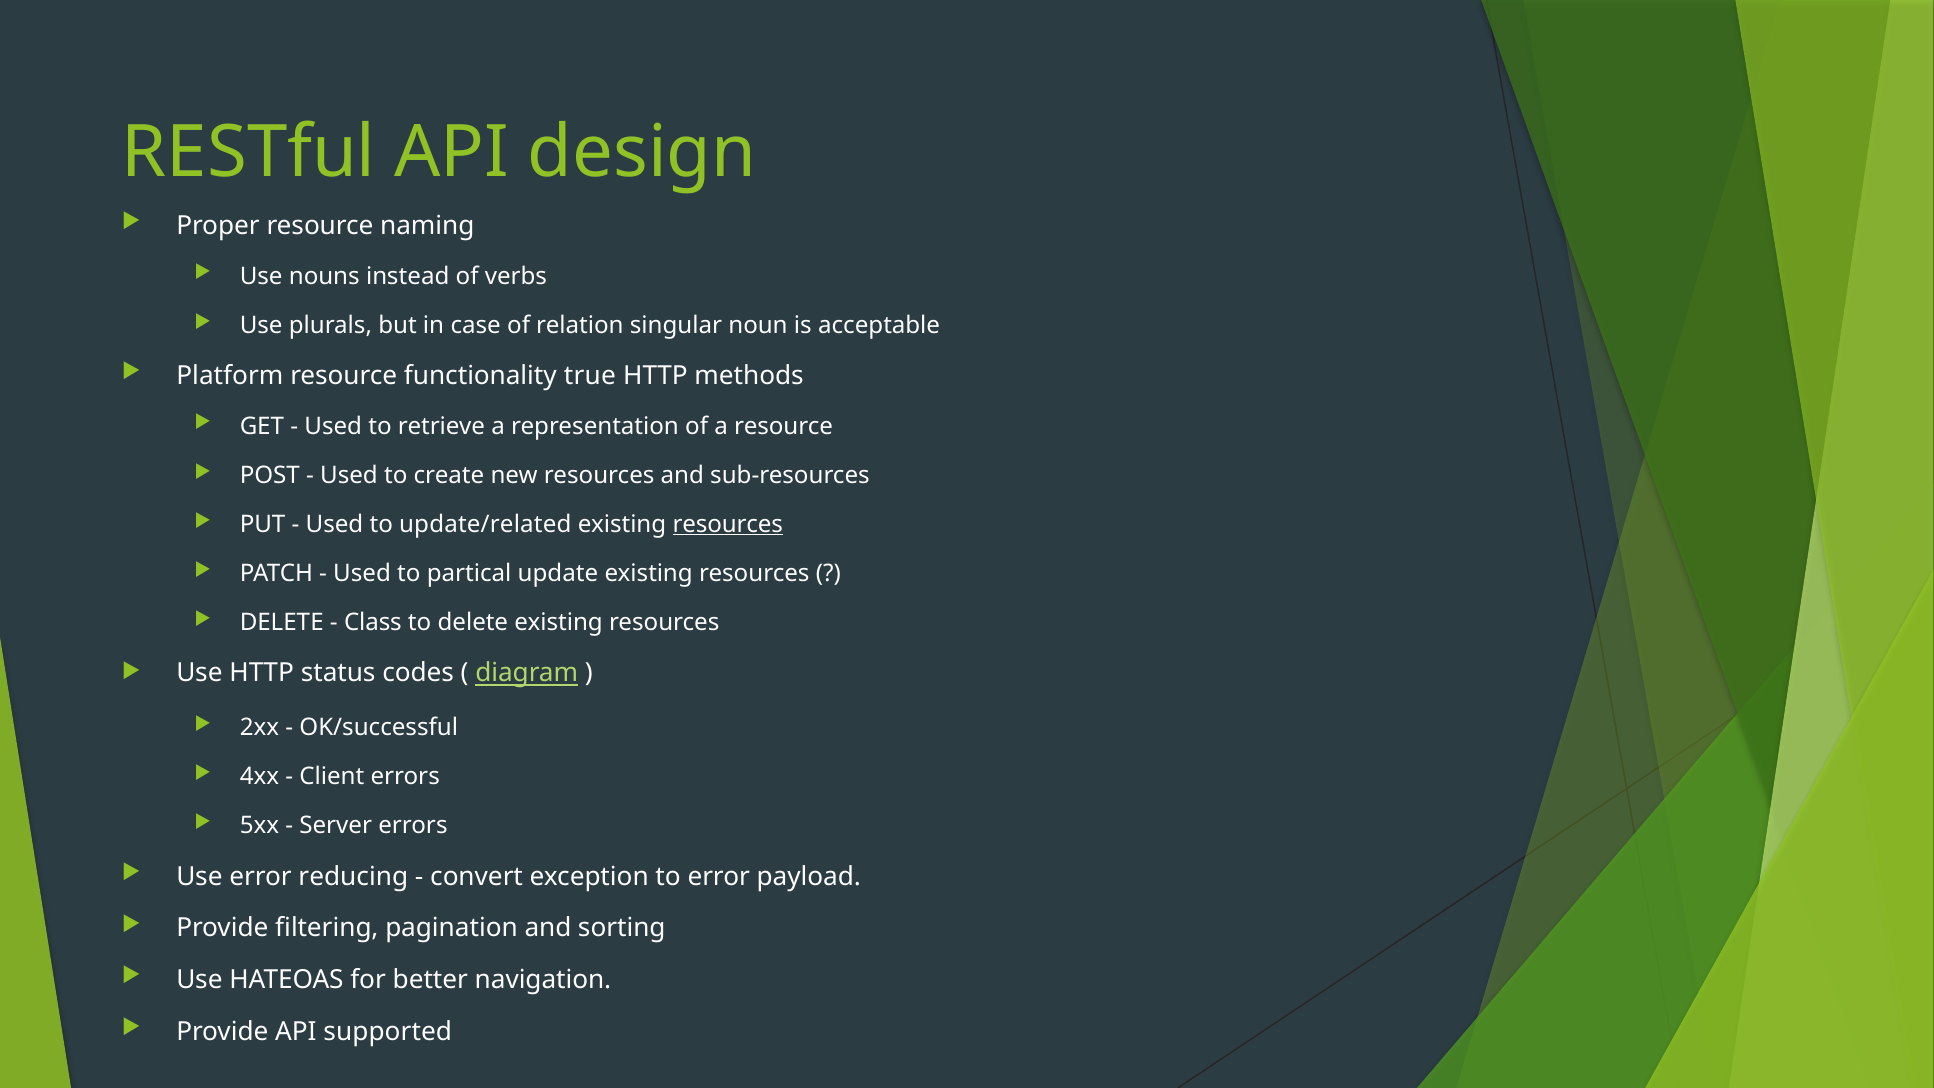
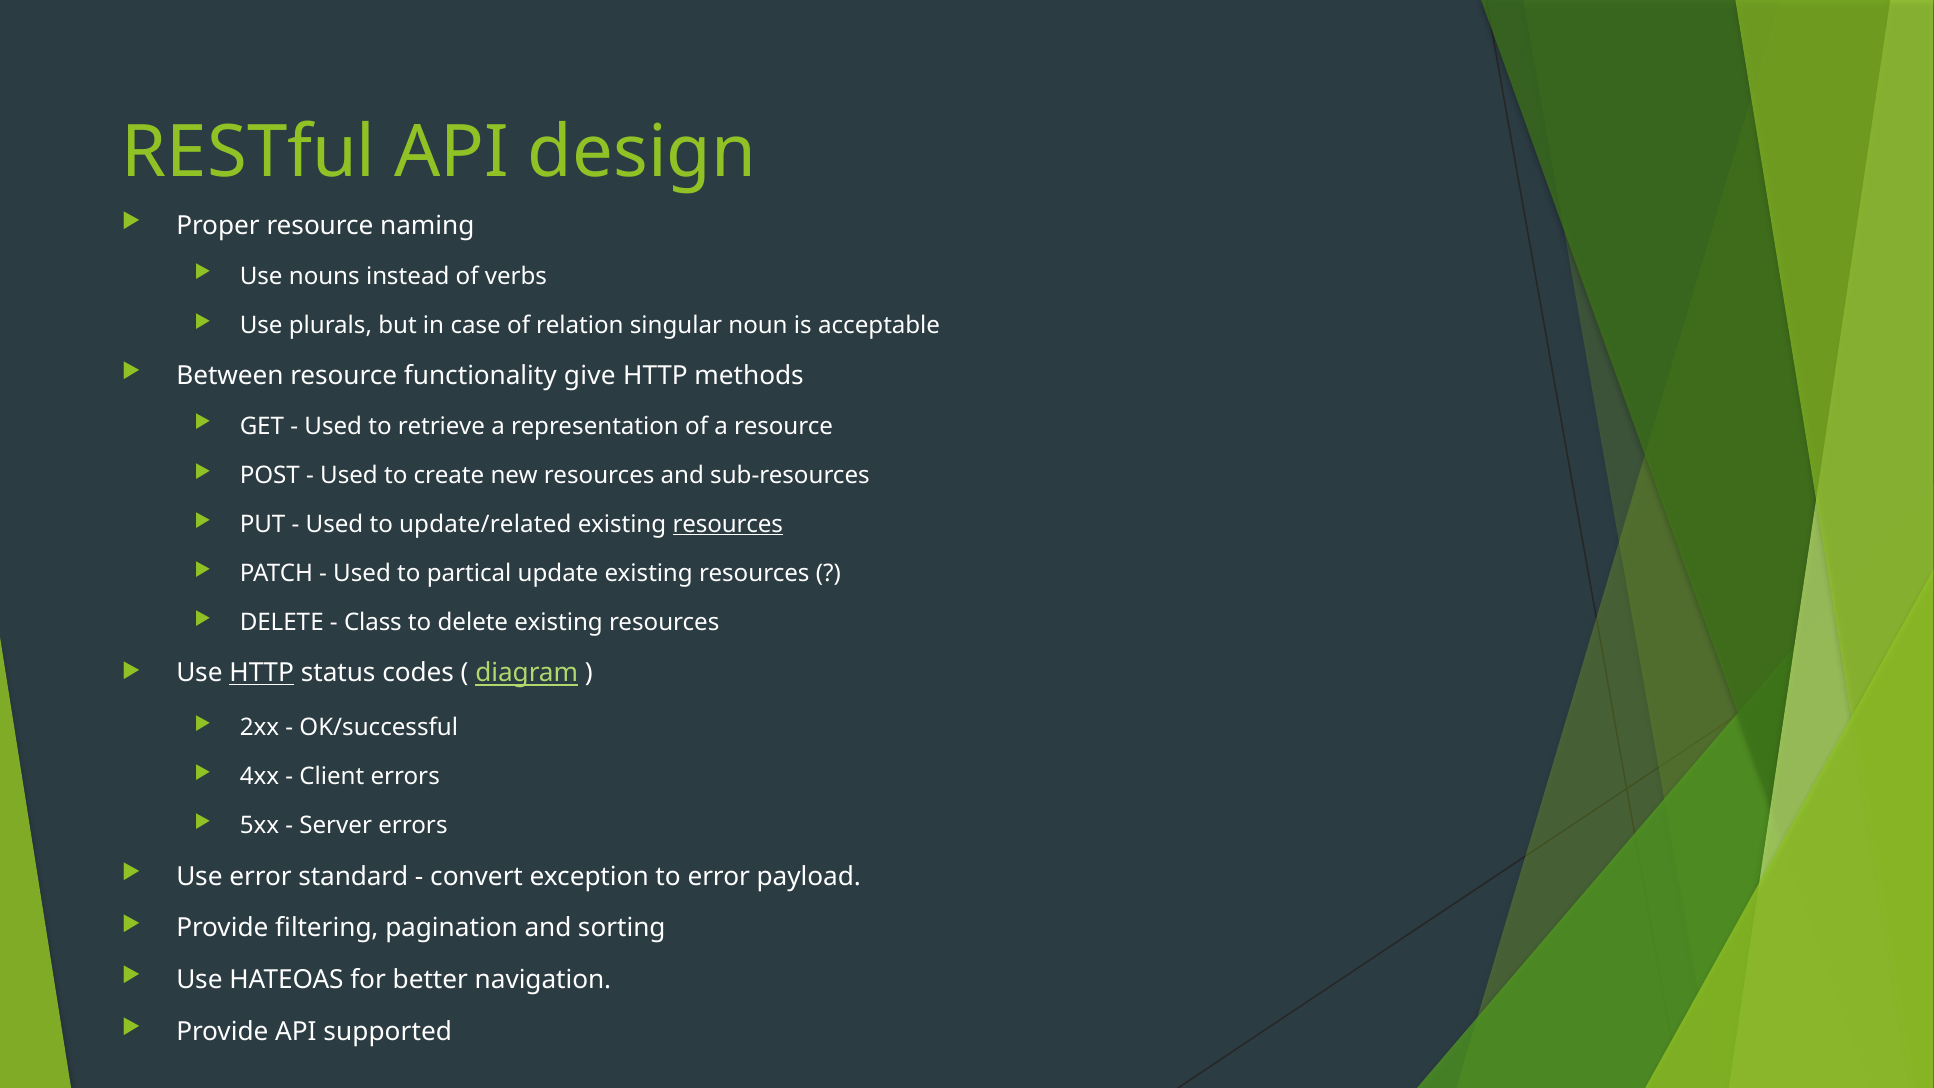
Platform: Platform -> Between (230, 376)
true: true -> give (590, 376)
HTTP underline: none -> present (262, 673)
reducing: reducing -> standard (353, 876)
